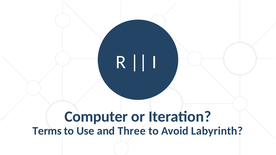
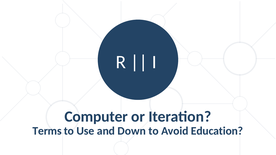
Three: Three -> Down (132, 131)
Labyrinth: Labyrinth -> Education (217, 131)
